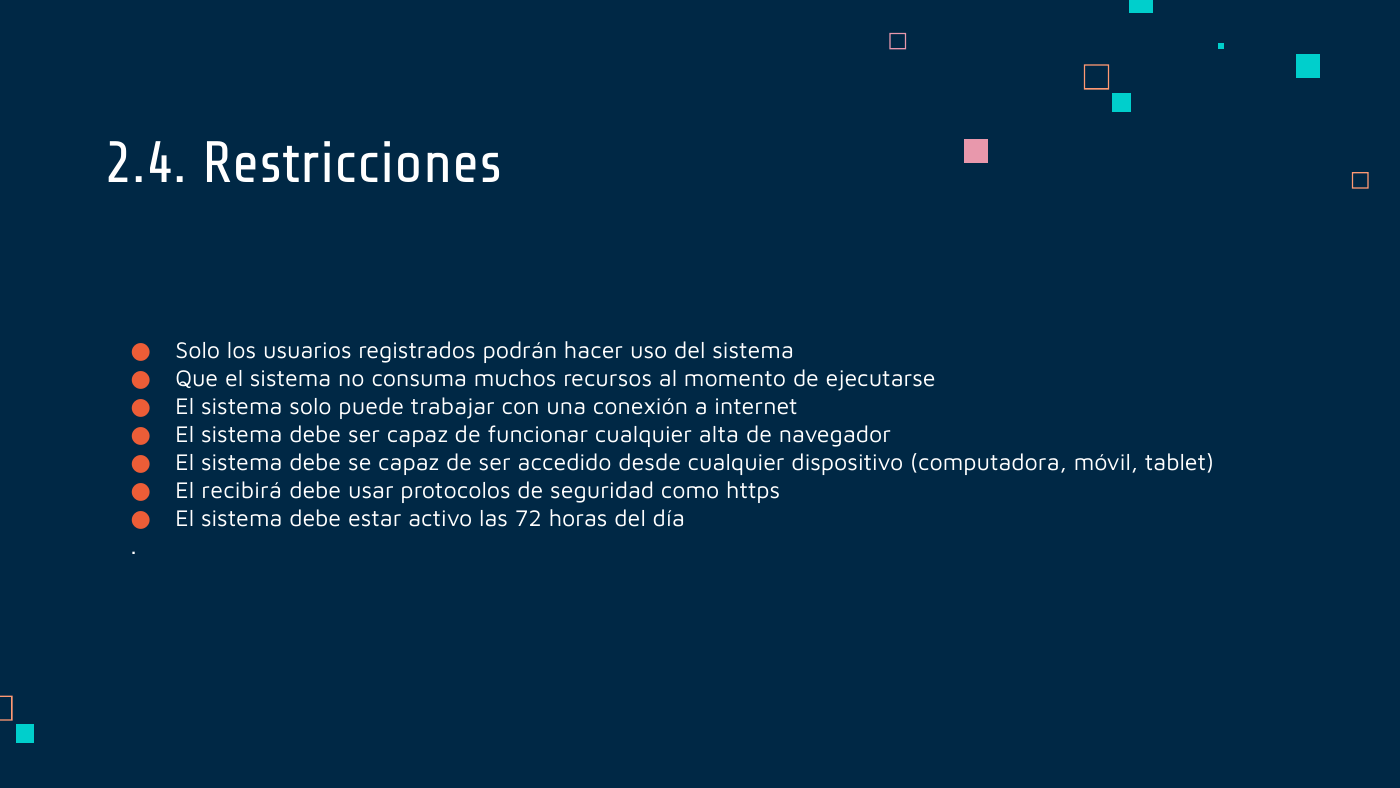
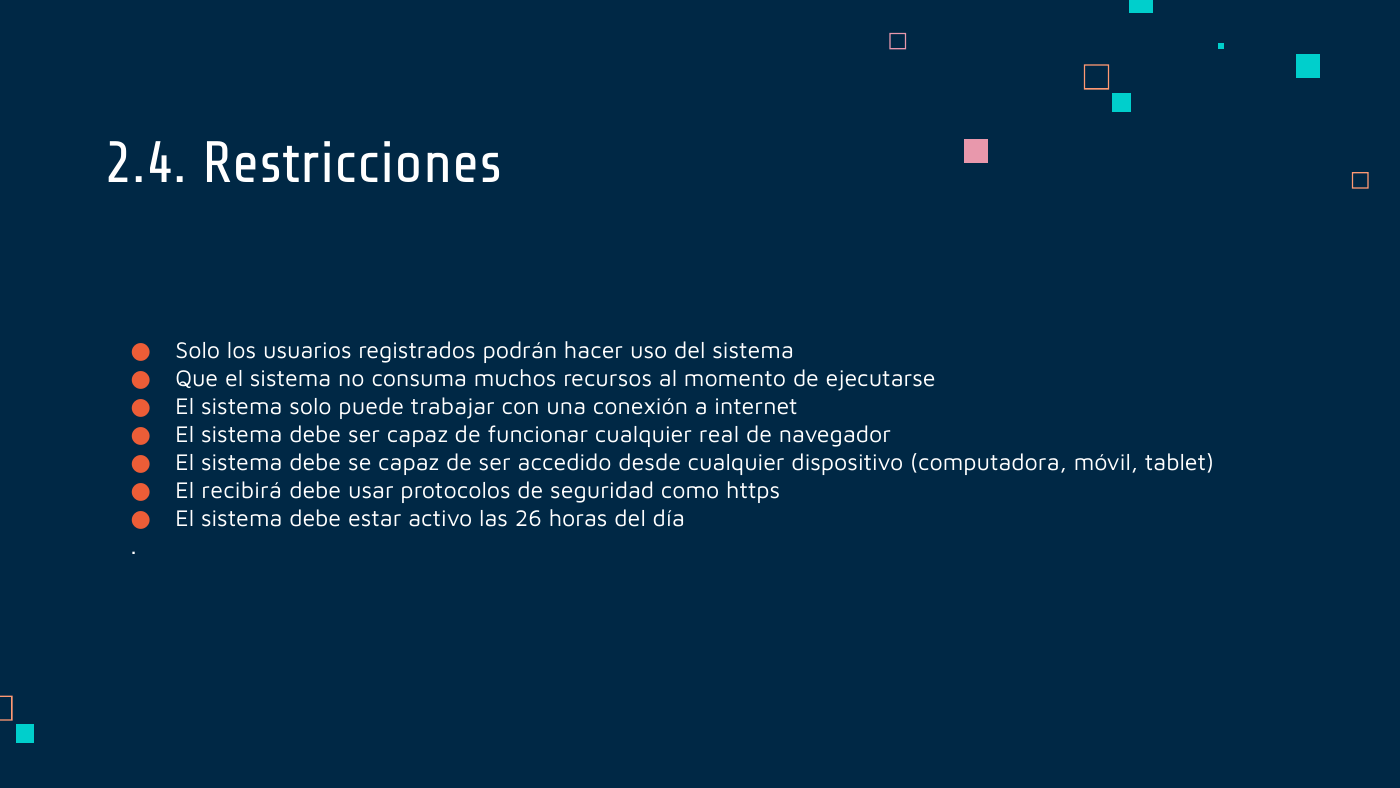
alta: alta -> real (719, 435)
72: 72 -> 26 (528, 519)
